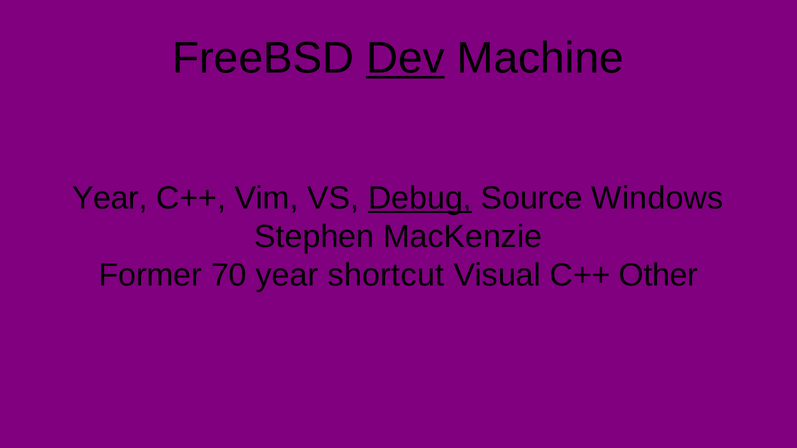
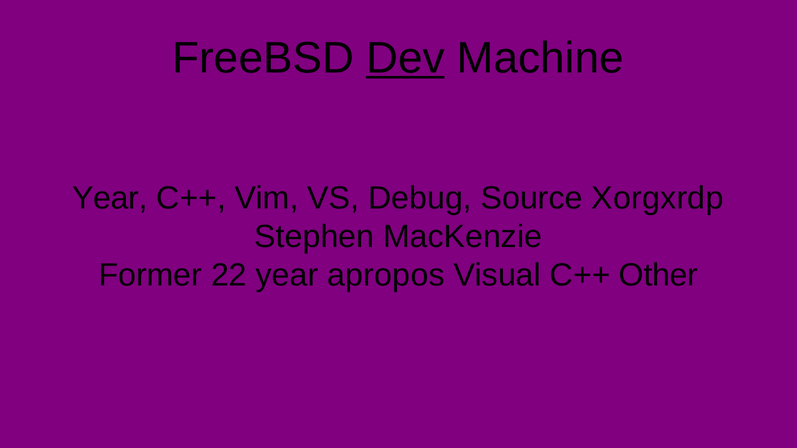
Debug underline: present -> none (420, 198)
Windows: Windows -> Xorgxrdp (657, 198)
70: 70 -> 22 (229, 276)
shortcut: shortcut -> apropos (386, 276)
